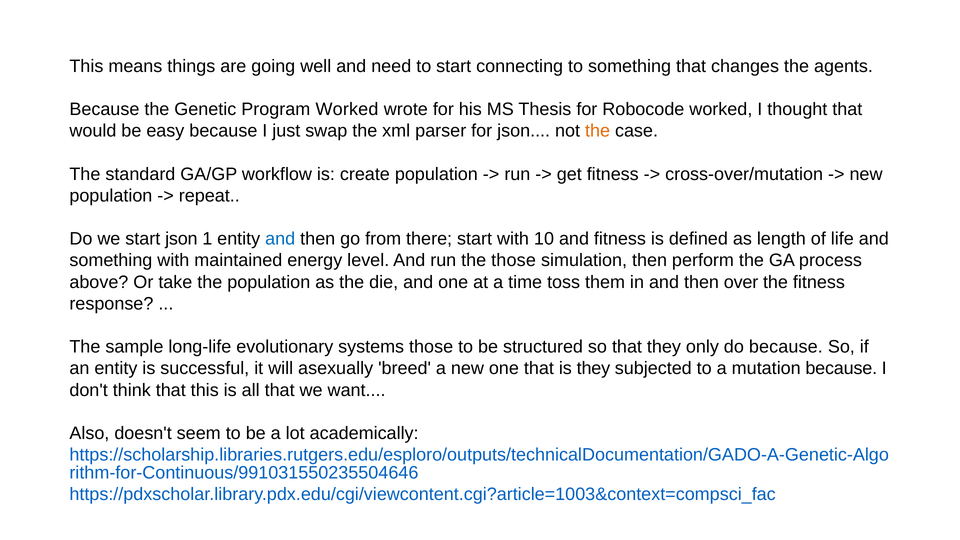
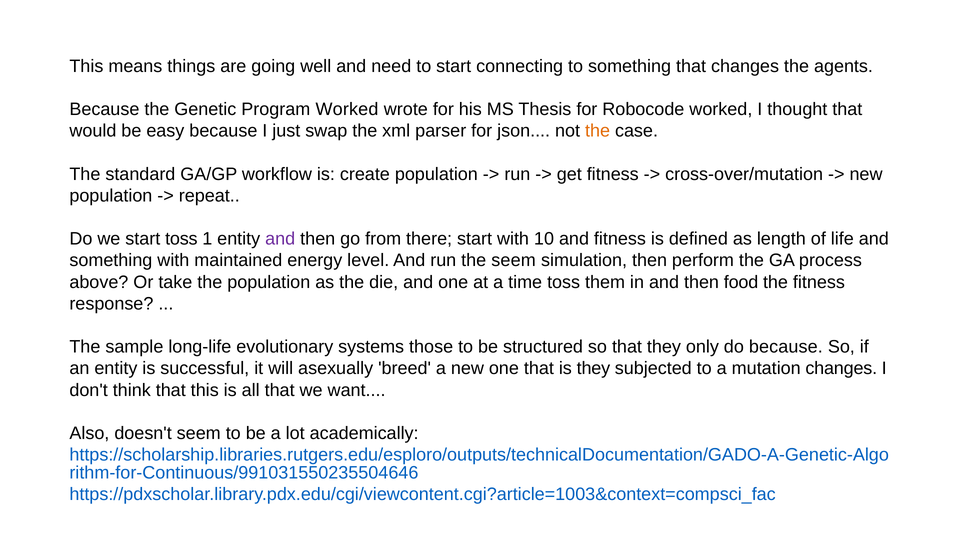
start json: json -> toss (181, 239)
and colour: blue -> purple (280, 239)
the those: those -> seem (514, 260)
over: over -> food (741, 282)
mutation because: because -> changes (841, 368)
